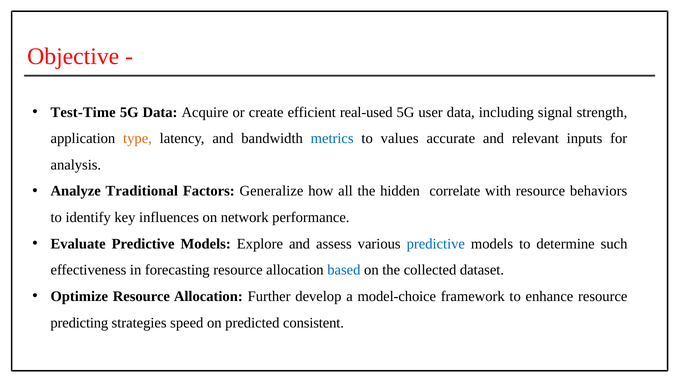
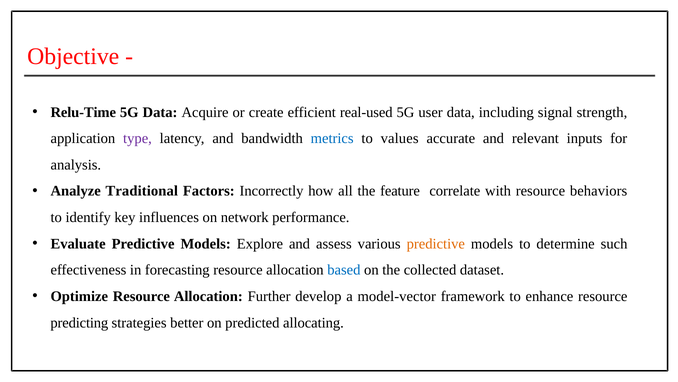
Test-Time: Test-Time -> Relu-Time (83, 112)
type colour: orange -> purple (137, 138)
Generalize: Generalize -> Incorrectly (272, 191)
hidden: hidden -> feature (400, 191)
predictive colour: blue -> orange (436, 243)
model-choice: model-choice -> model-vector (397, 296)
speed: speed -> better (187, 322)
consistent: consistent -> allocating (313, 322)
